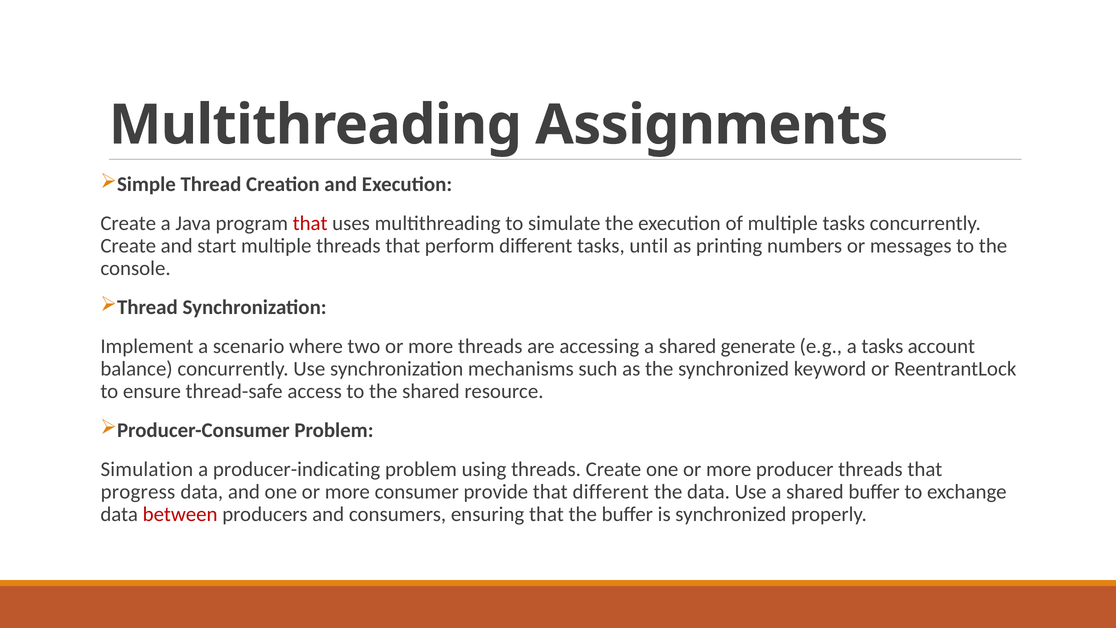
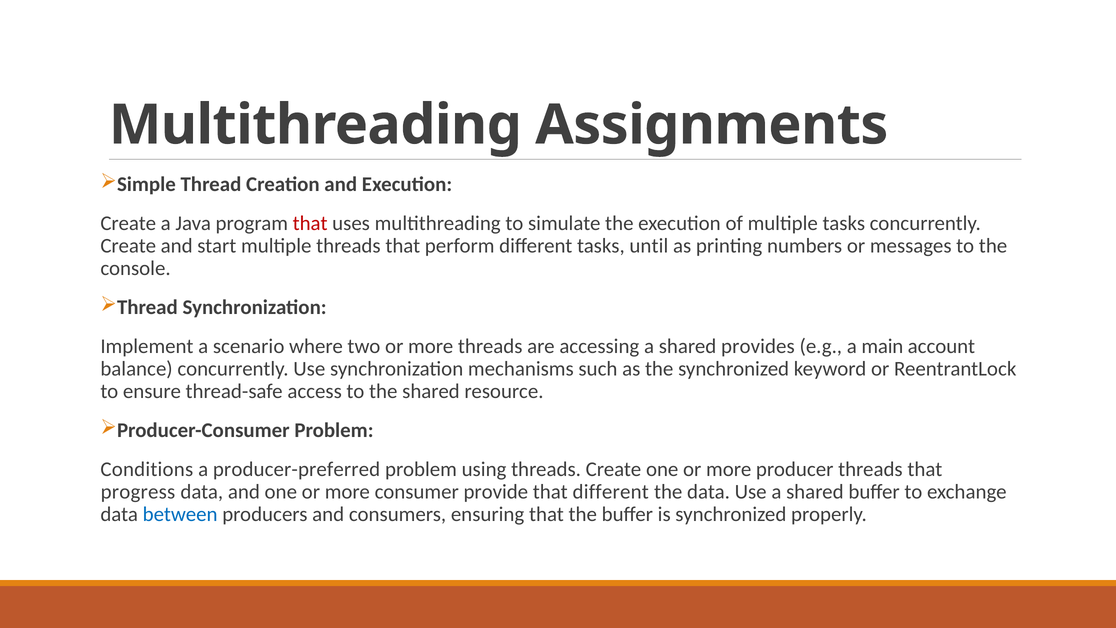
generate: generate -> provides (758, 346)
a tasks: tasks -> main (882, 346)
Simulation: Simulation -> Conditions (147, 469)
producer-indicating: producer-indicating -> producer-preferred (297, 469)
between colour: red -> blue (180, 514)
